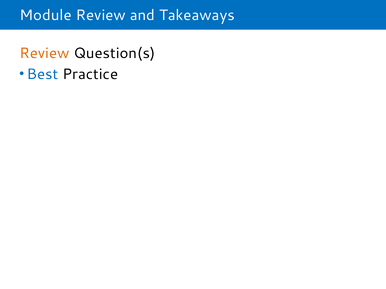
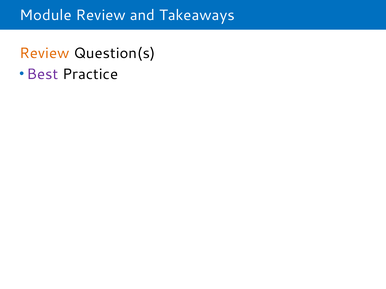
Best colour: blue -> purple (43, 74)
